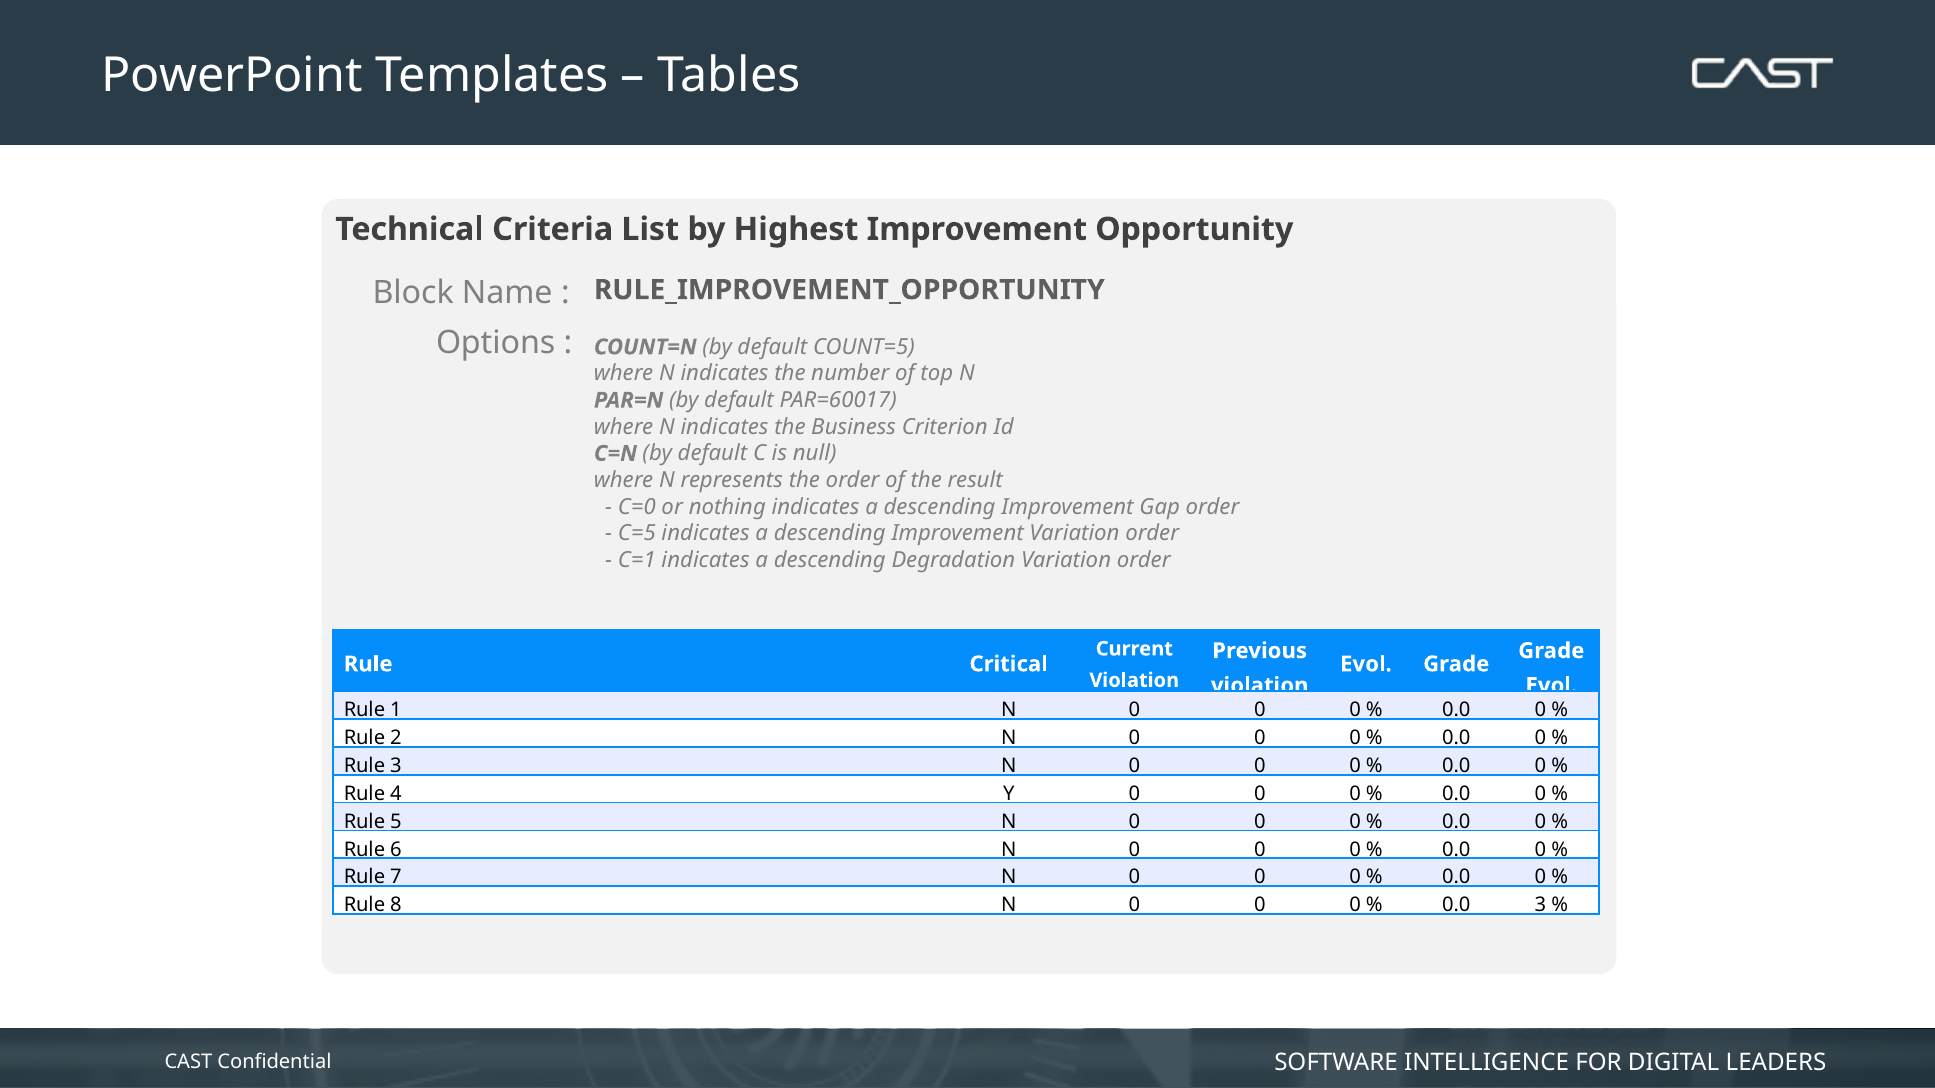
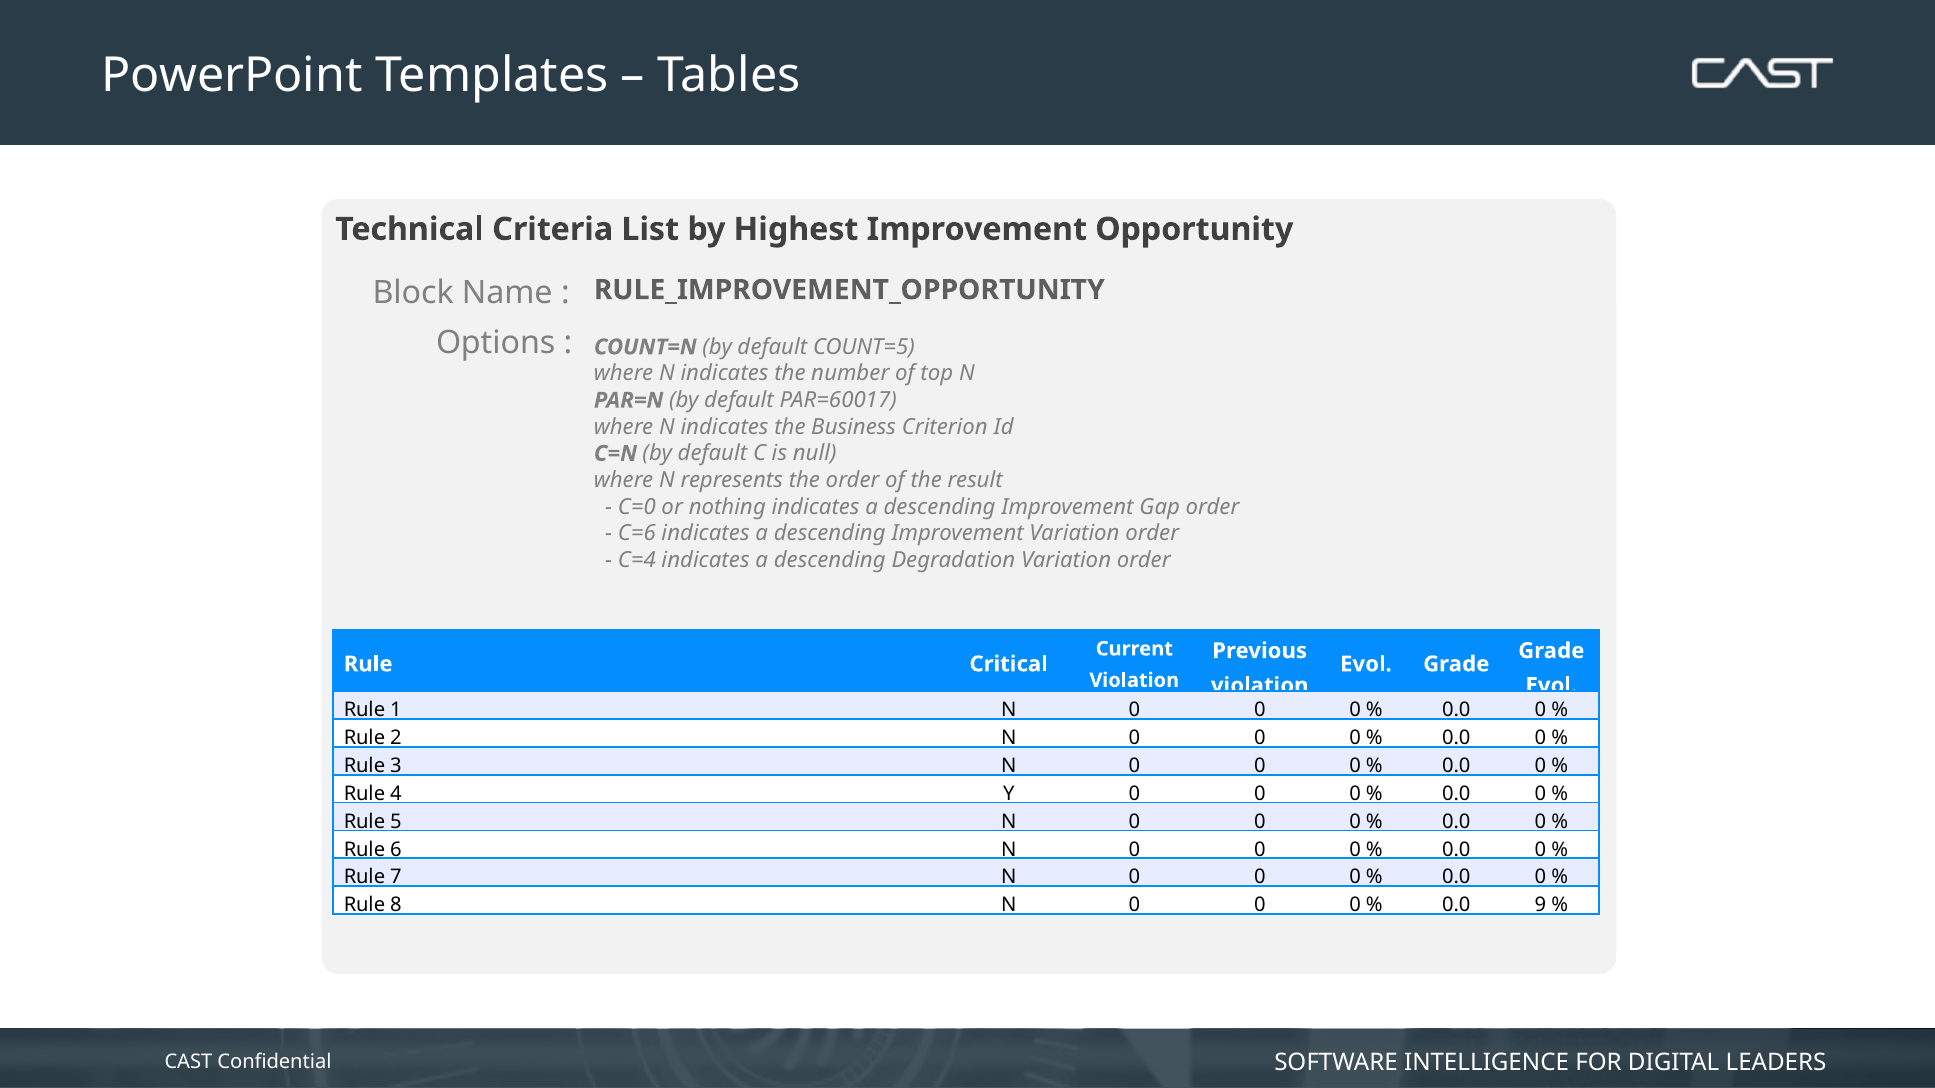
C=5: C=5 -> C=6 (637, 534)
C=1: C=1 -> C=4 (637, 560)
0.0 3: 3 -> 9 (1540, 906)
